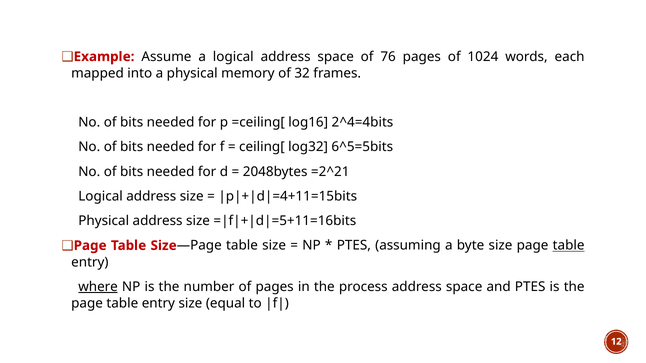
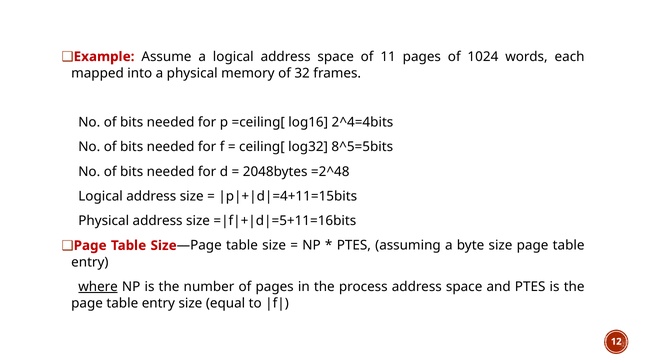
76: 76 -> 11 (388, 57)
6^5=5bits: 6^5=5bits -> 8^5=5bits (362, 147)
=2^21: =2^21 -> =2^48 (330, 172)
table underline: present -> none (569, 246)
